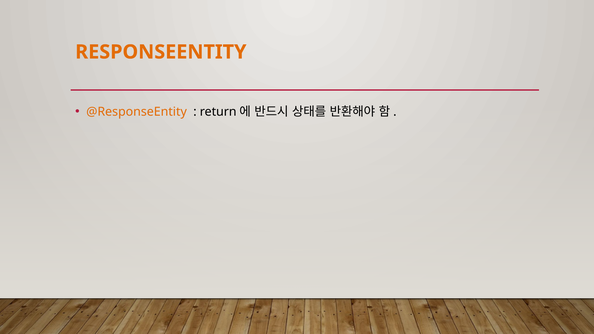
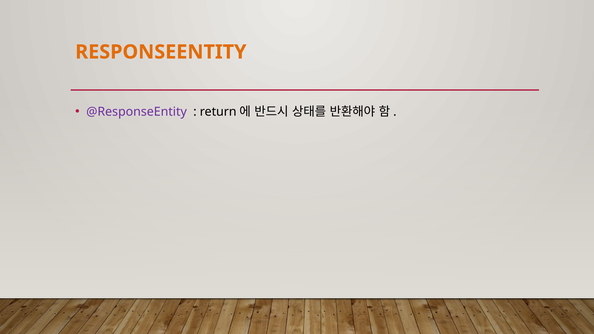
@ResponseEntity colour: orange -> purple (137, 112)
